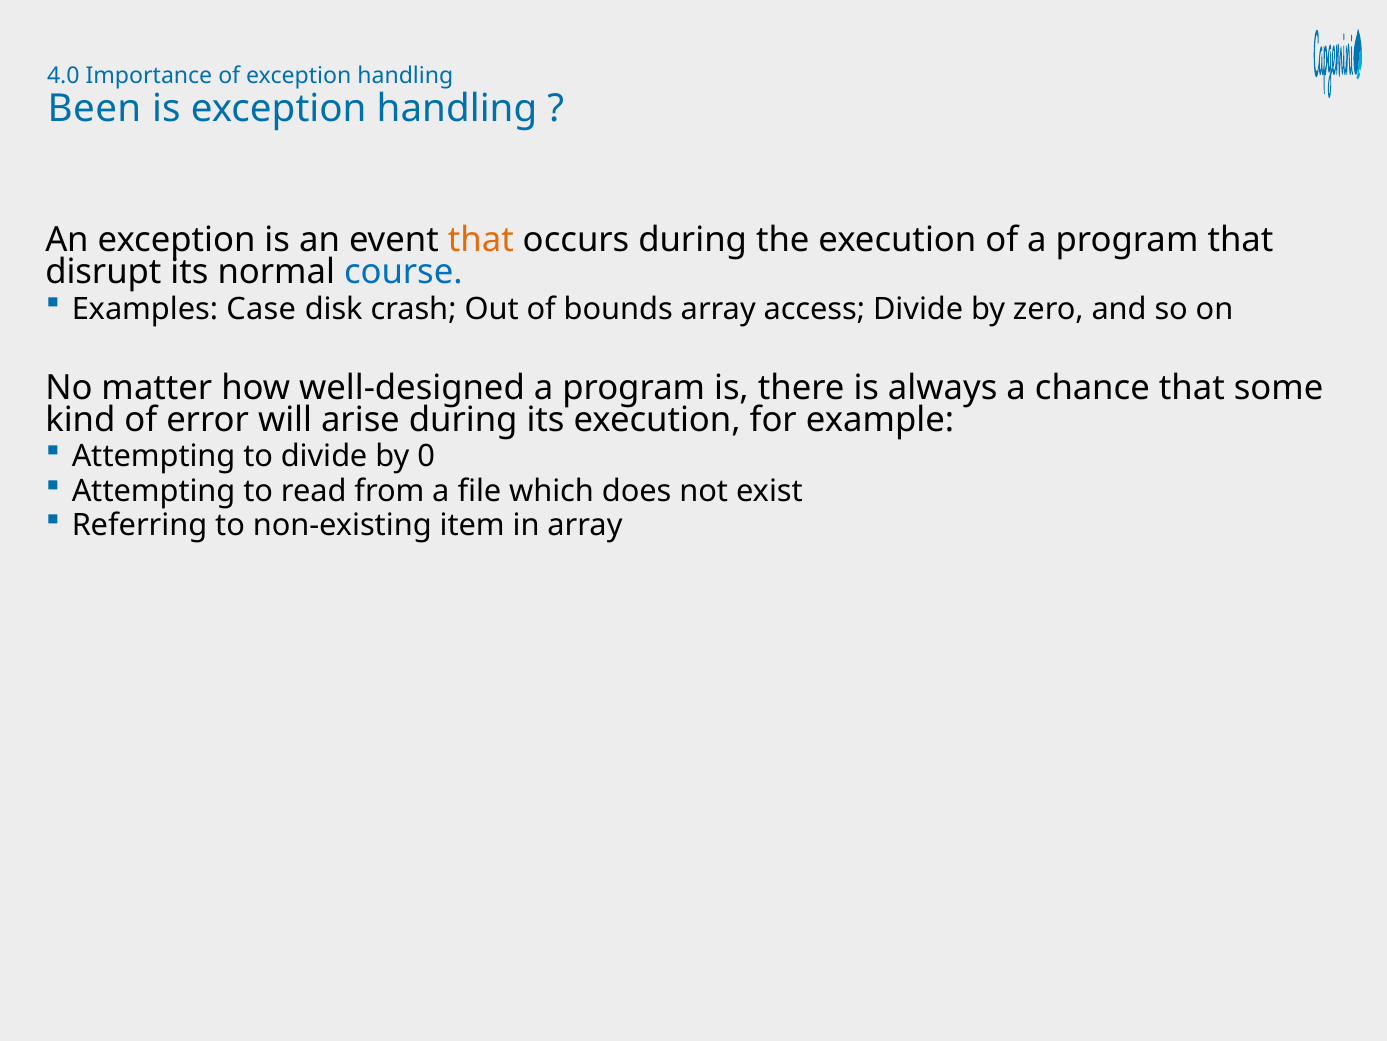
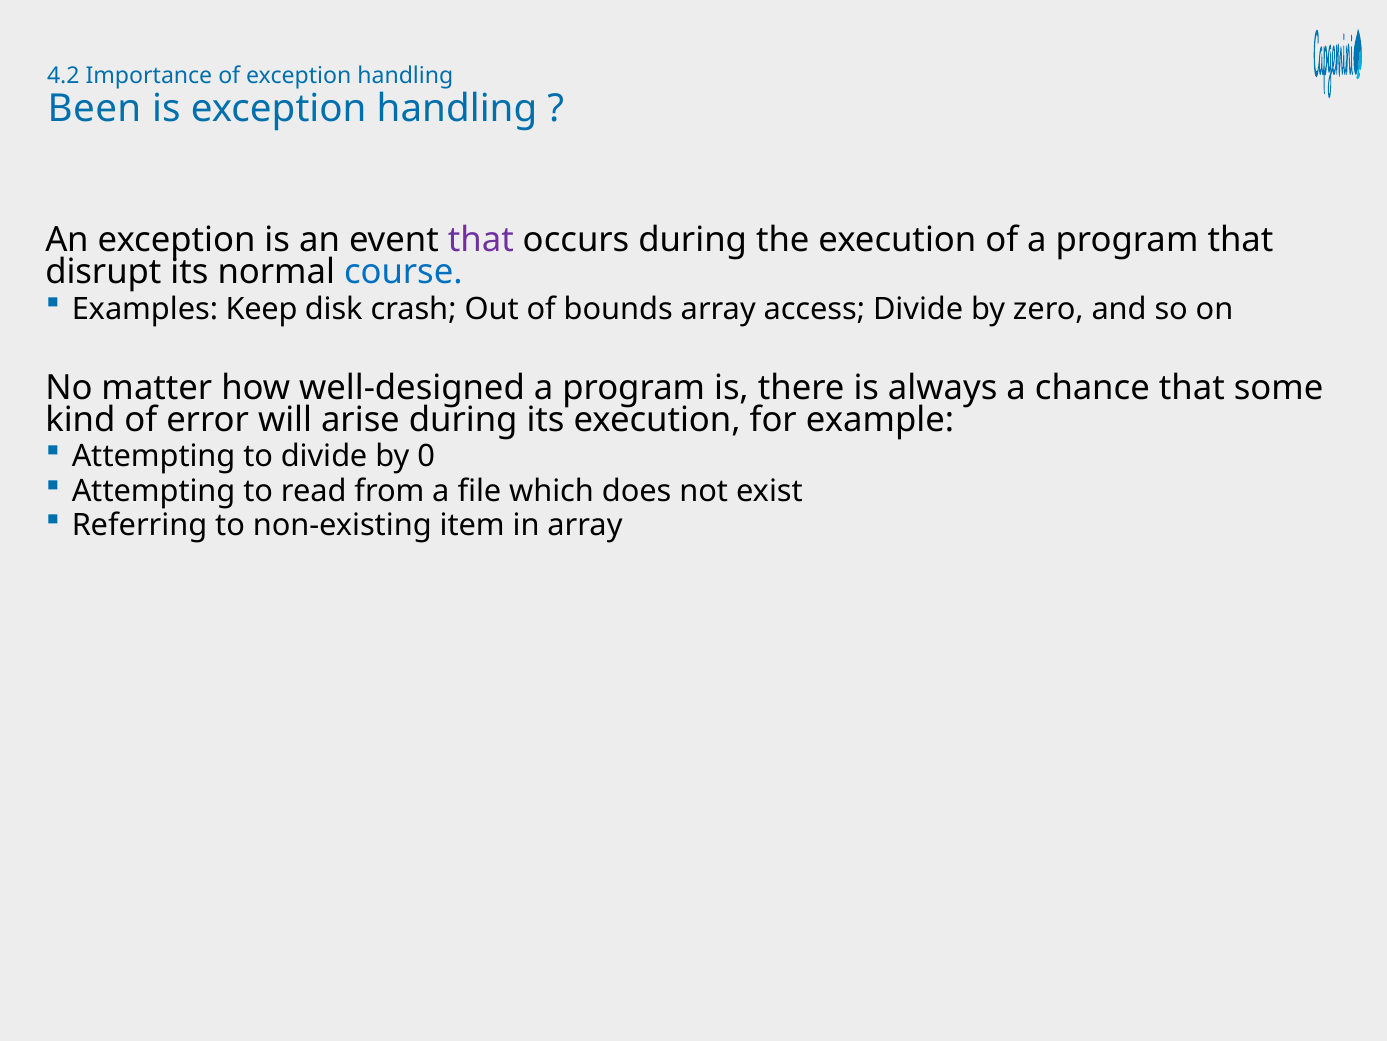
4.0: 4.0 -> 4.2 (63, 76)
that colour: orange -> purple (481, 240)
Case: Case -> Keep (262, 309)
